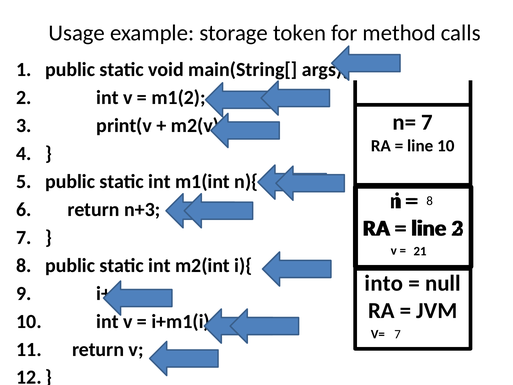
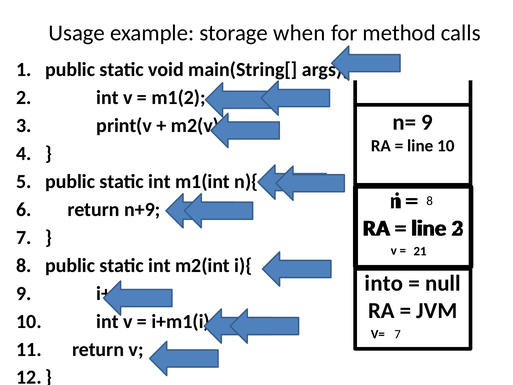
token: token -> when (299, 33)
n= 7: 7 -> 9 (427, 122)
n+3: n+3 -> n+9 (142, 209)
